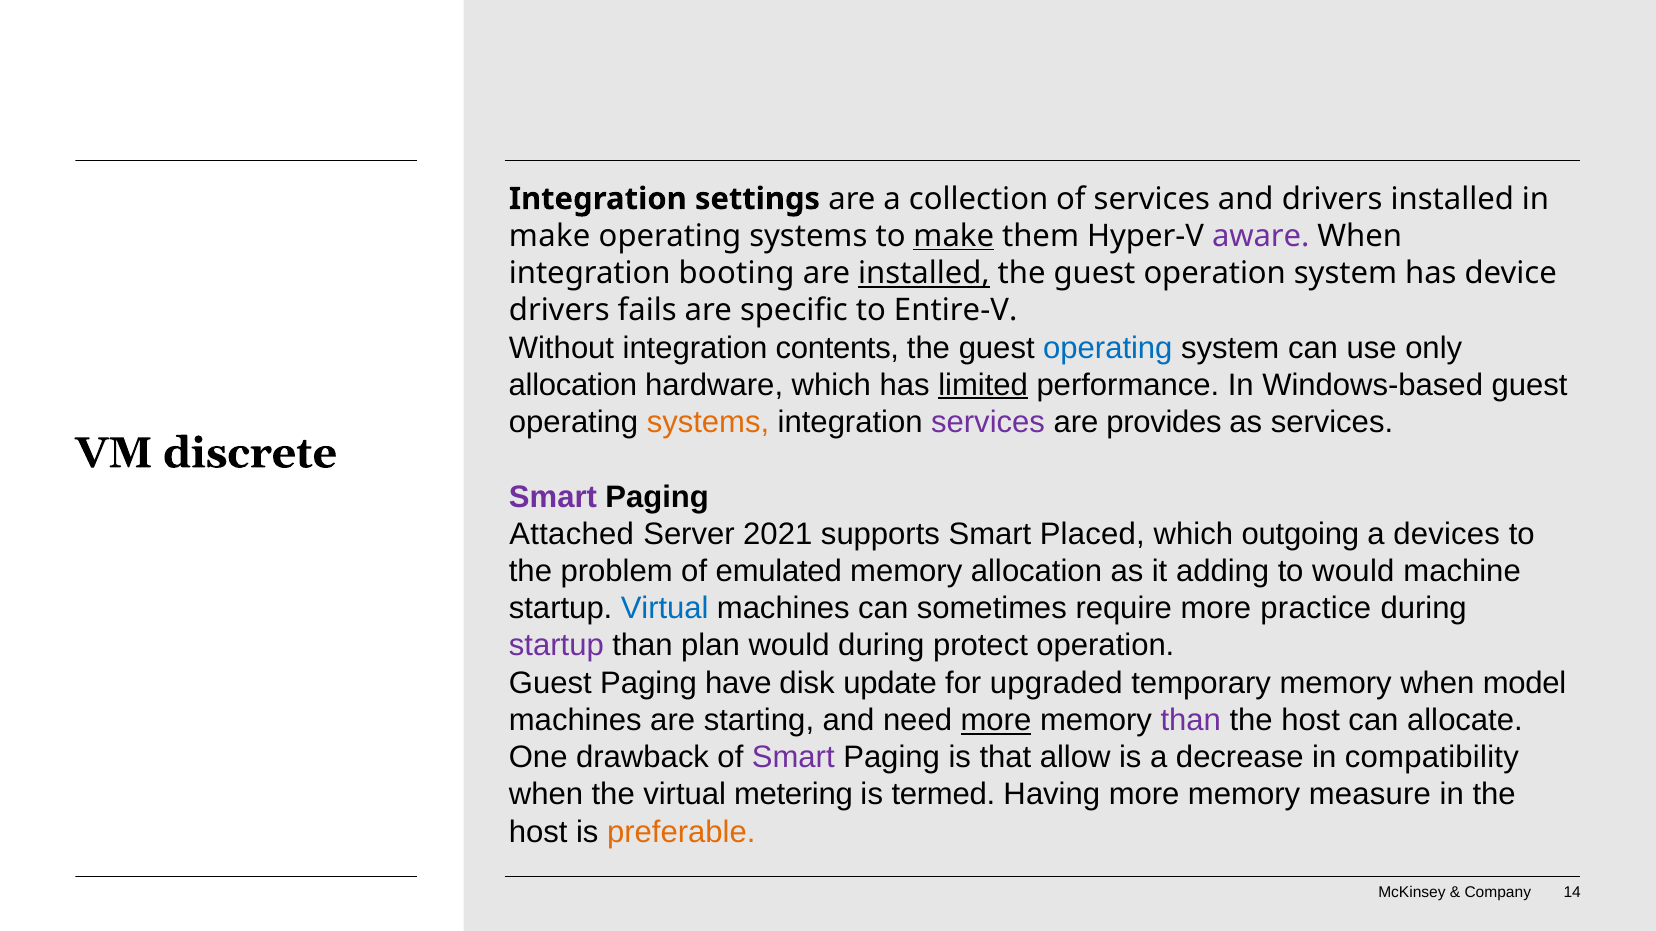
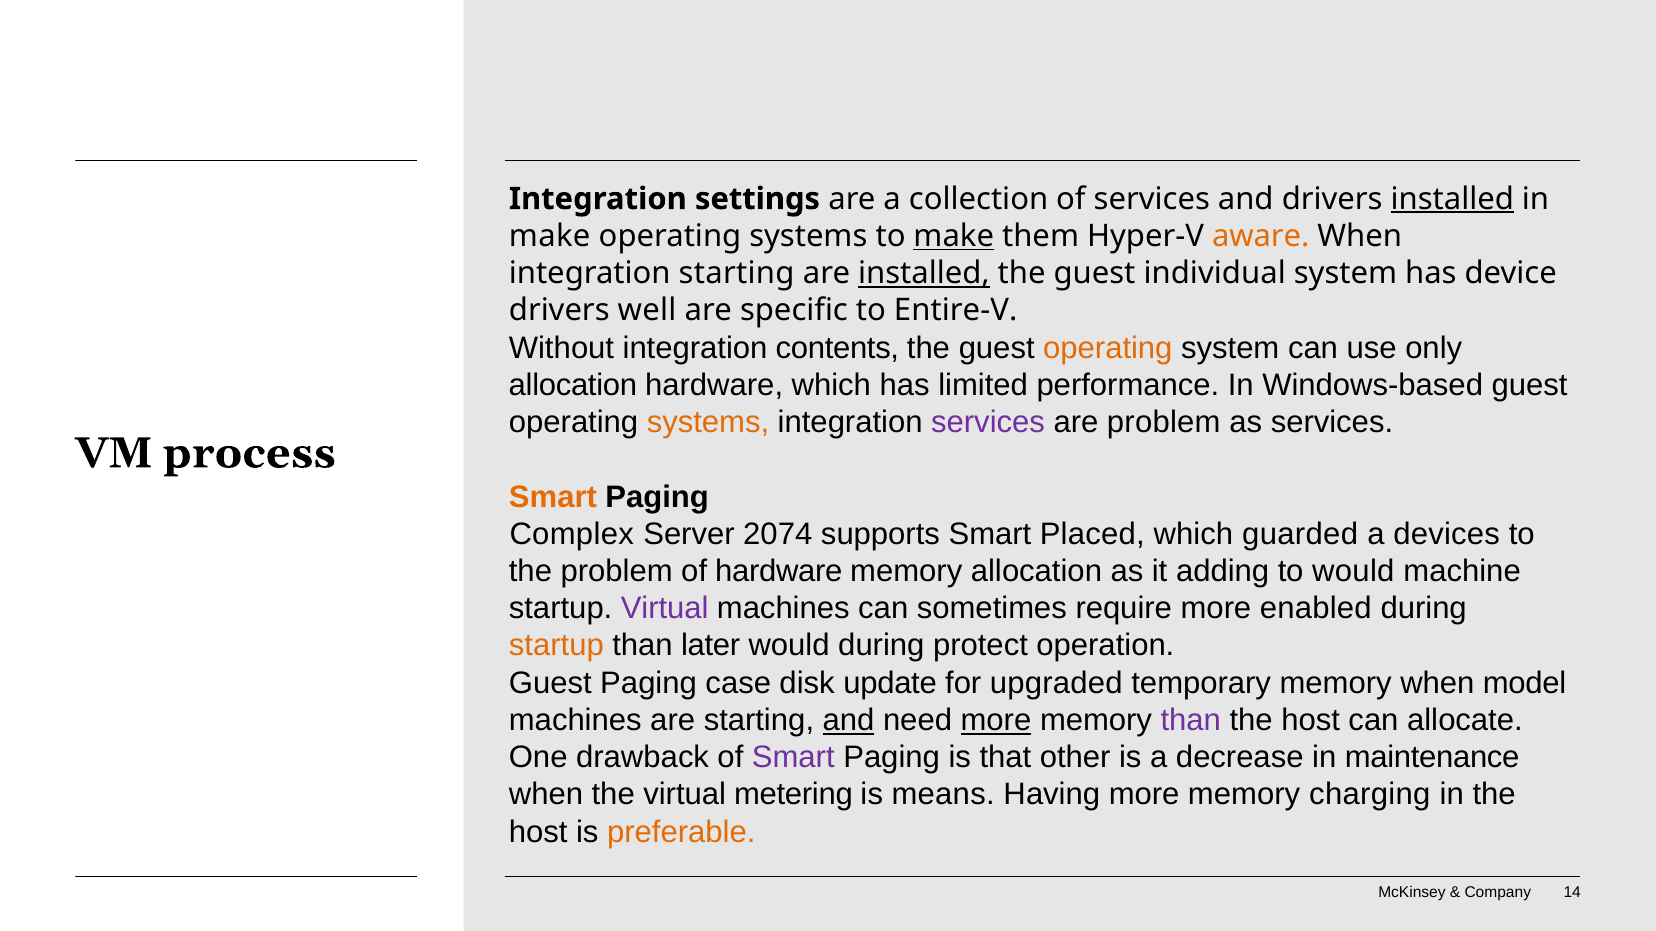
installed underline: none -> present (1452, 199)
aware colour: purple -> orange (1261, 236)
integration booting: booting -> starting (737, 274)
guest operation: operation -> individual (1215, 274)
fails: fails -> well (647, 311)
operating colour: blue -> orange (1108, 348)
limited underline: present -> none (983, 385)
are provides: provides -> problem (1164, 423)
discrete: discrete -> process (249, 453)
Smart colour: purple -> orange (553, 497)
Attached: Attached -> Complex (572, 534)
2021: 2021 -> 2074 (778, 534)
outgoing: outgoing -> guarded (1300, 534)
of emulated: emulated -> hardware (779, 572)
Virtual colour: blue -> purple (665, 609)
practice: practice -> enabled (1316, 609)
startup colour: purple -> orange (556, 646)
plan: plan -> later (711, 646)
have: have -> case (738, 683)
and underline: none -> present (849, 721)
allow: allow -> other (1075, 758)
compatibility: compatibility -> maintenance (1432, 758)
termed: termed -> means (943, 795)
measure: measure -> charging (1370, 795)
